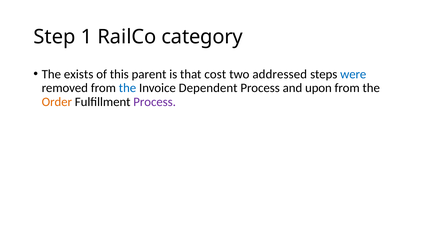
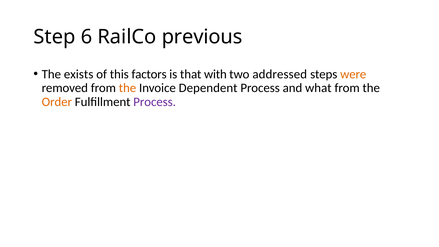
1: 1 -> 6 (86, 37)
category: category -> previous (202, 37)
parent: parent -> factors (149, 74)
cost: cost -> with (215, 74)
were colour: blue -> orange (353, 74)
the colour: blue -> orange (127, 88)
upon: upon -> what (318, 88)
